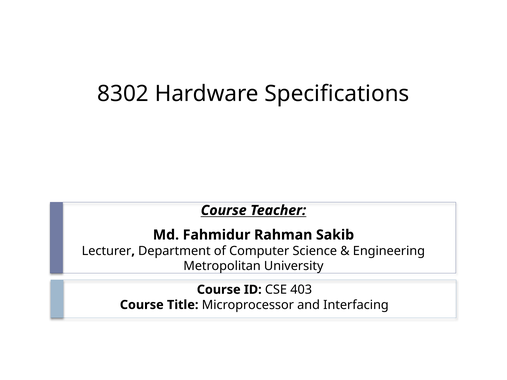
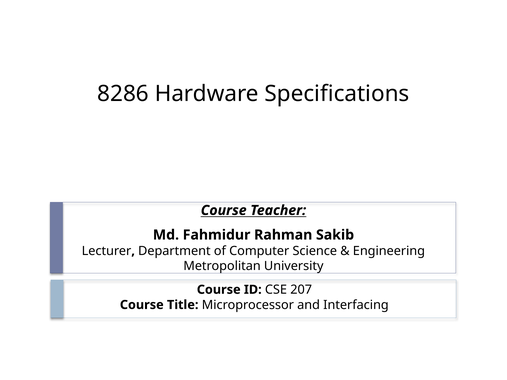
8302: 8302 -> 8286 (123, 94)
403: 403 -> 207 (301, 290)
